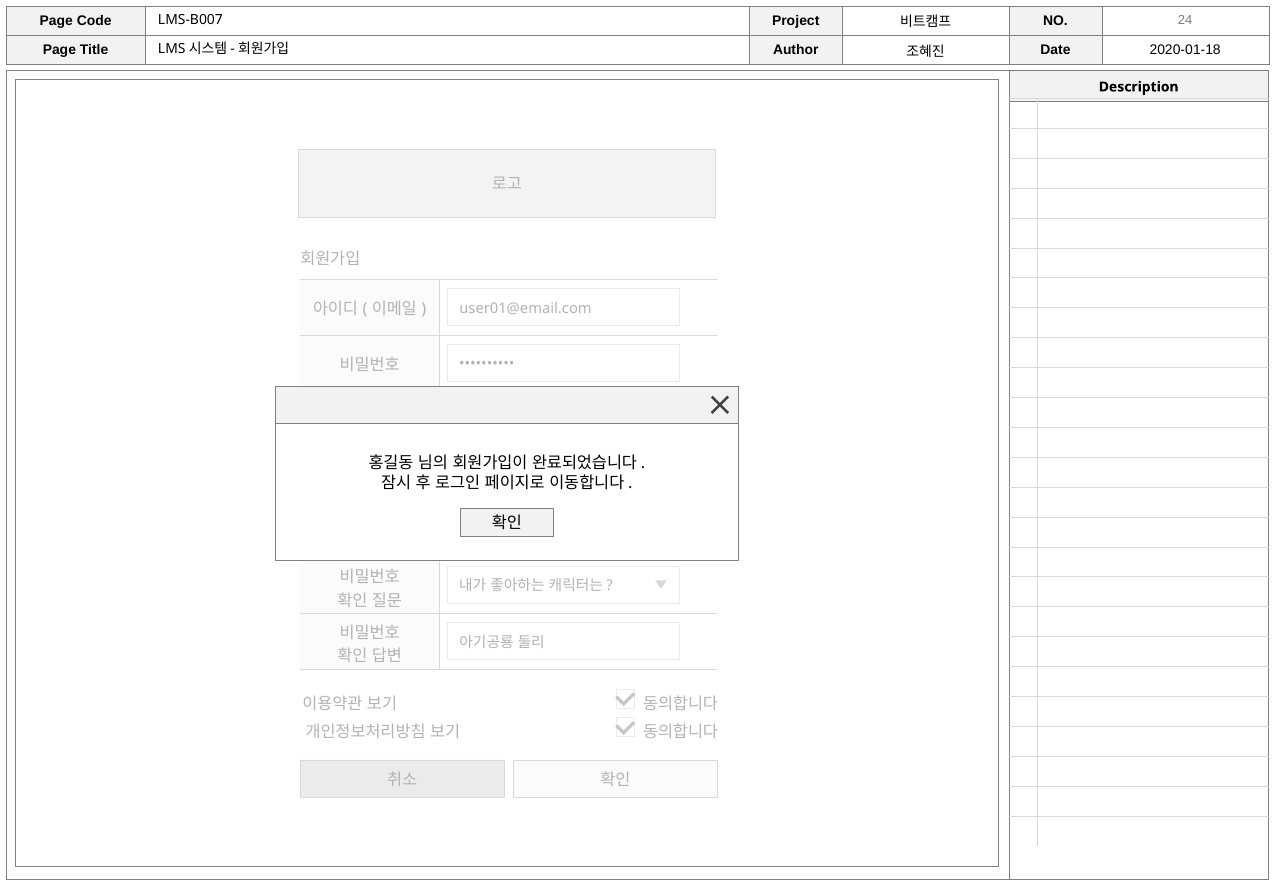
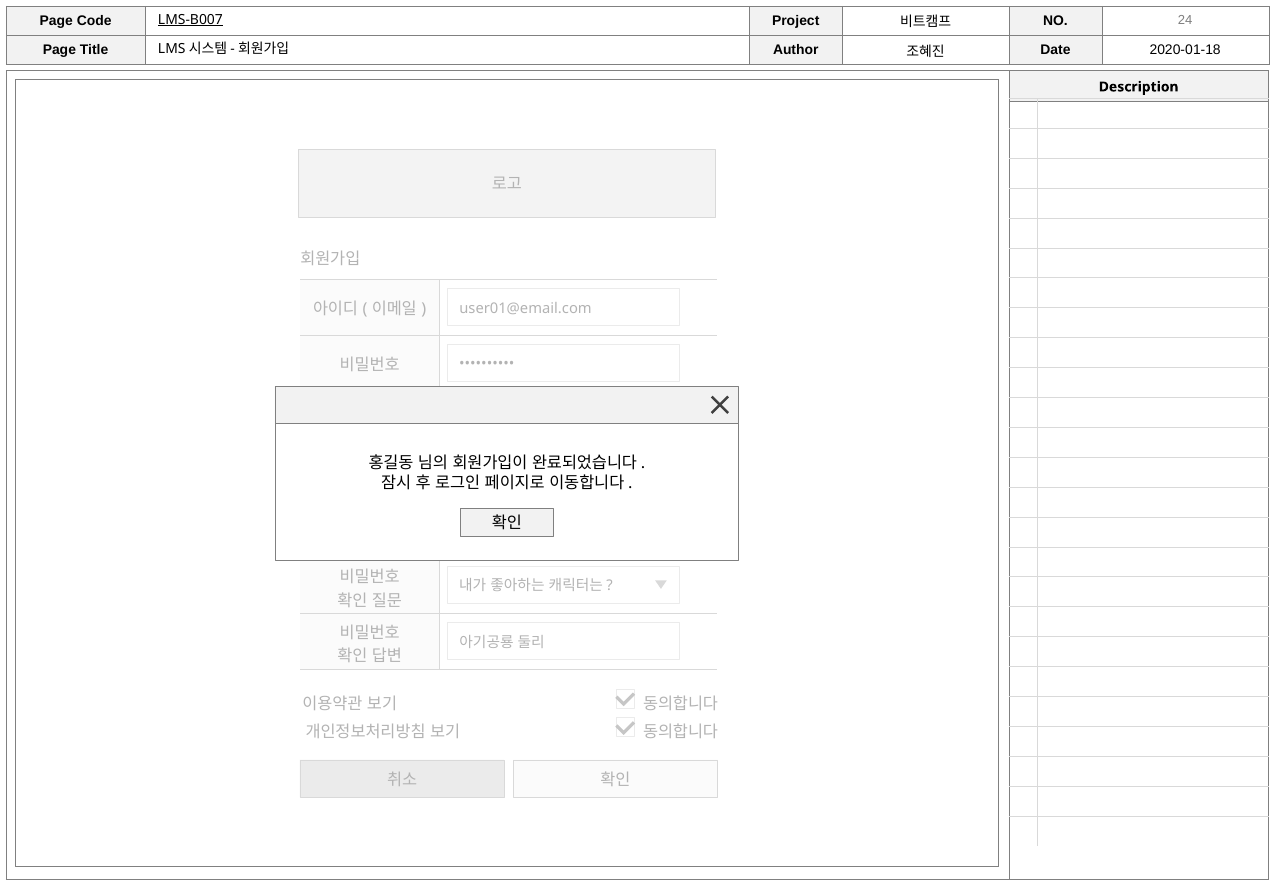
LMS-B007 underline: none -> present (190, 20)
